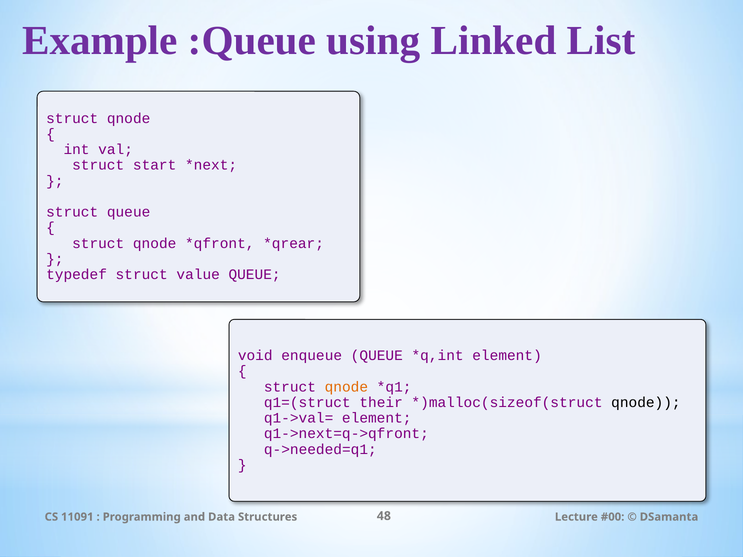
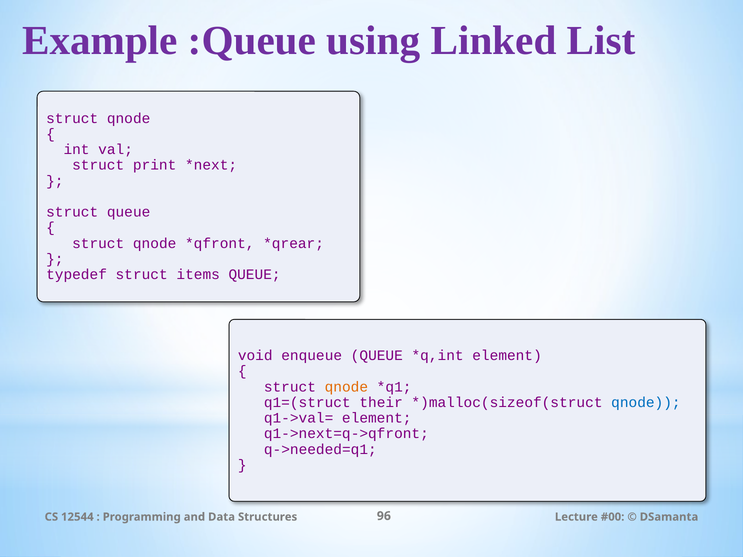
start: start -> print (155, 165)
value: value -> items (198, 275)
qnode colour: black -> blue (646, 403)
11091: 11091 -> 12544 (77, 517)
48: 48 -> 96 (384, 516)
